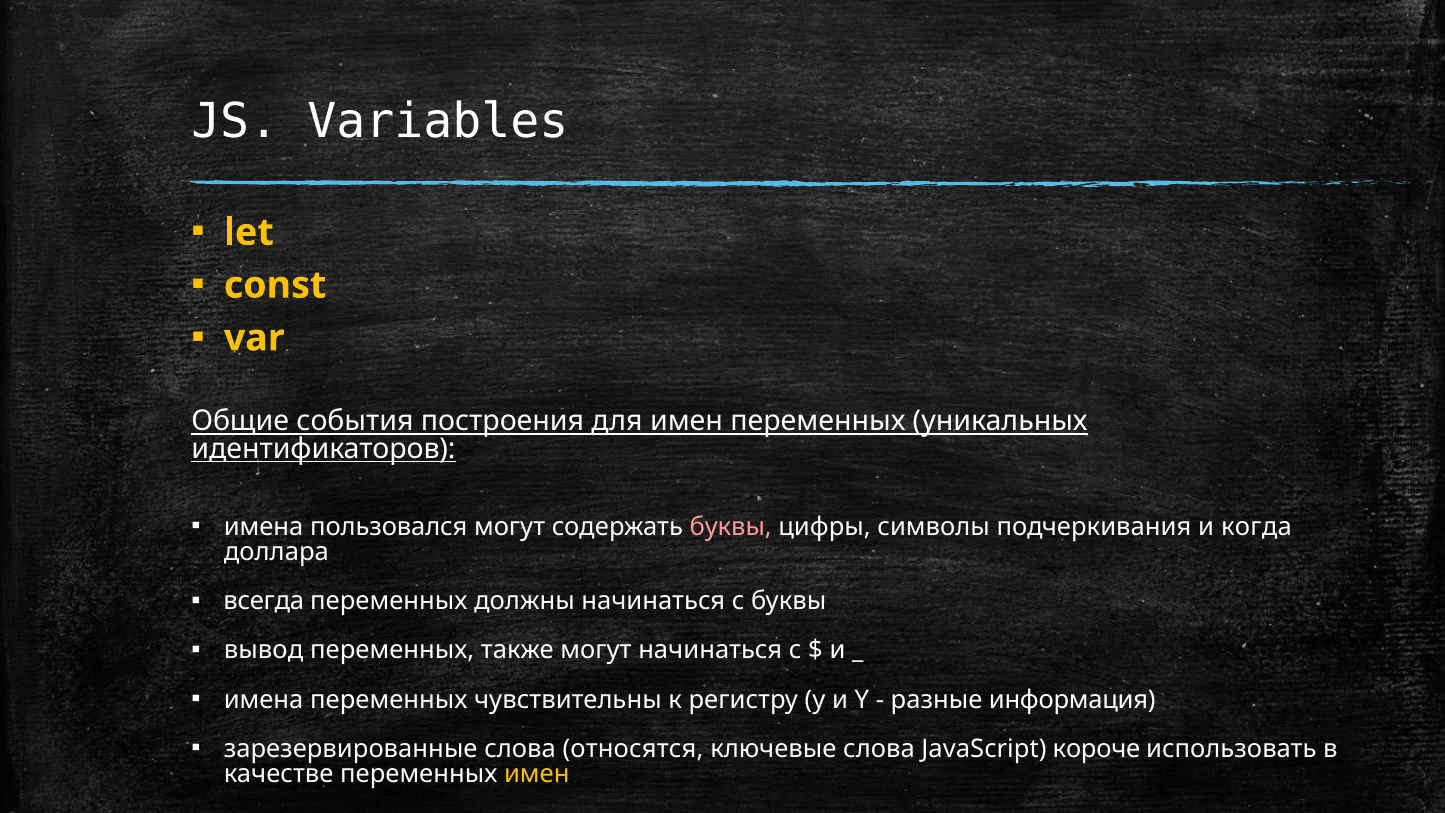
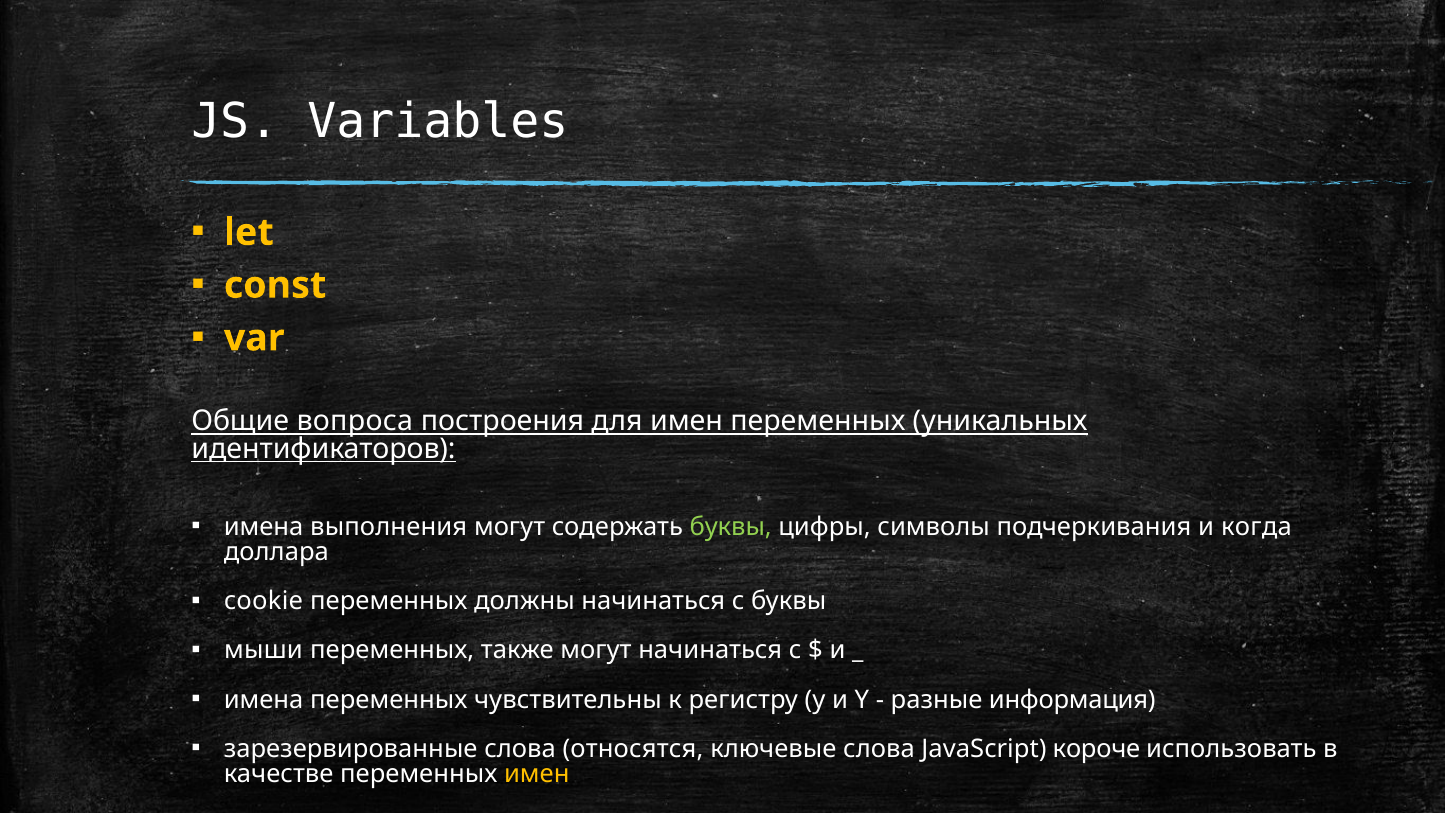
события: события -> вопроса (355, 421)
пользовался: пользовался -> выполнения (389, 527)
буквы colour: pink -> light green (731, 527)
всегда: всегда -> cookie (264, 601)
вывод: вывод -> мыши (264, 650)
